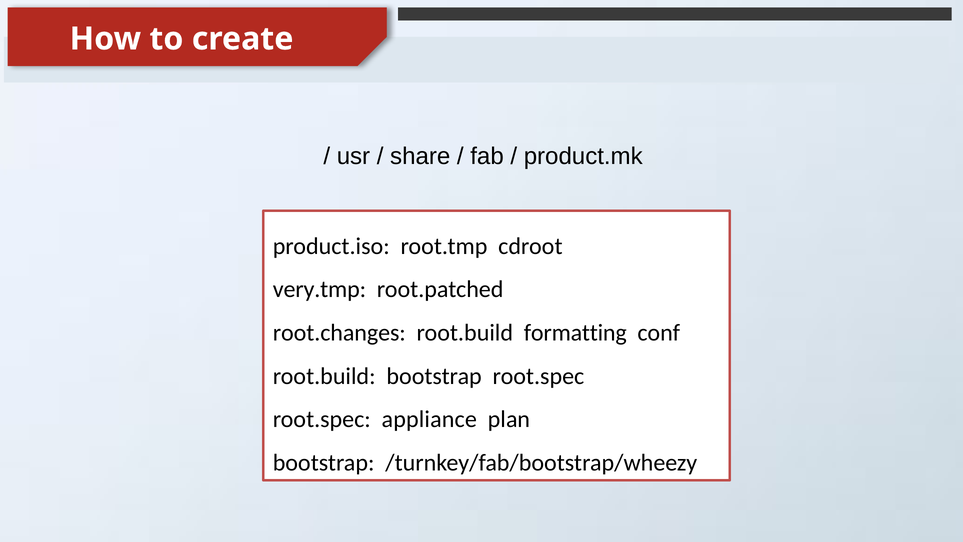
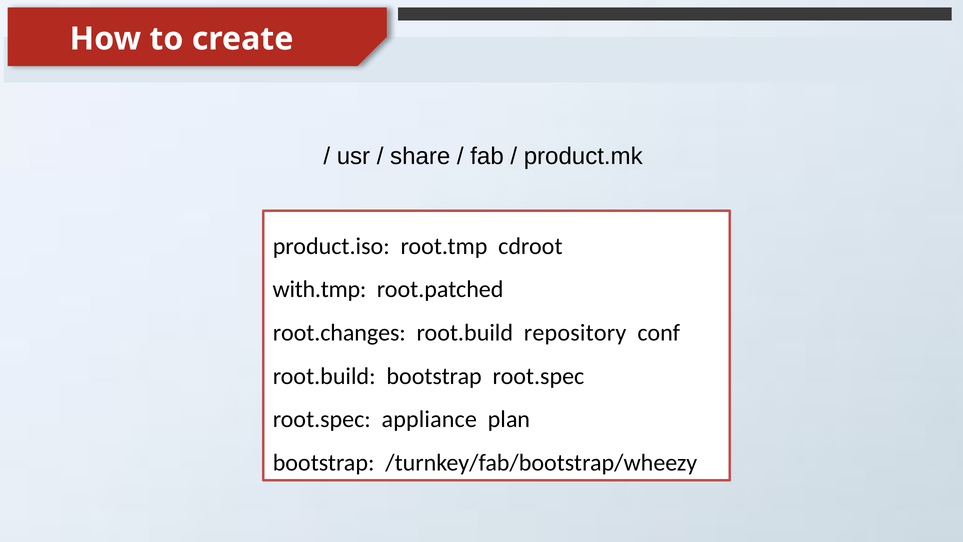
very.tmp: very.tmp -> with.tmp (319, 289)
formatting: formatting -> repository (575, 333)
